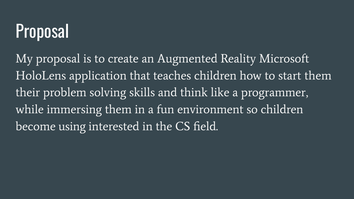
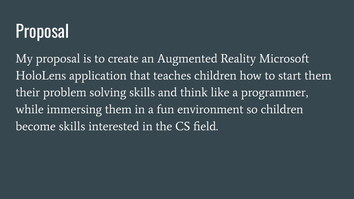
become using: using -> skills (72, 126)
